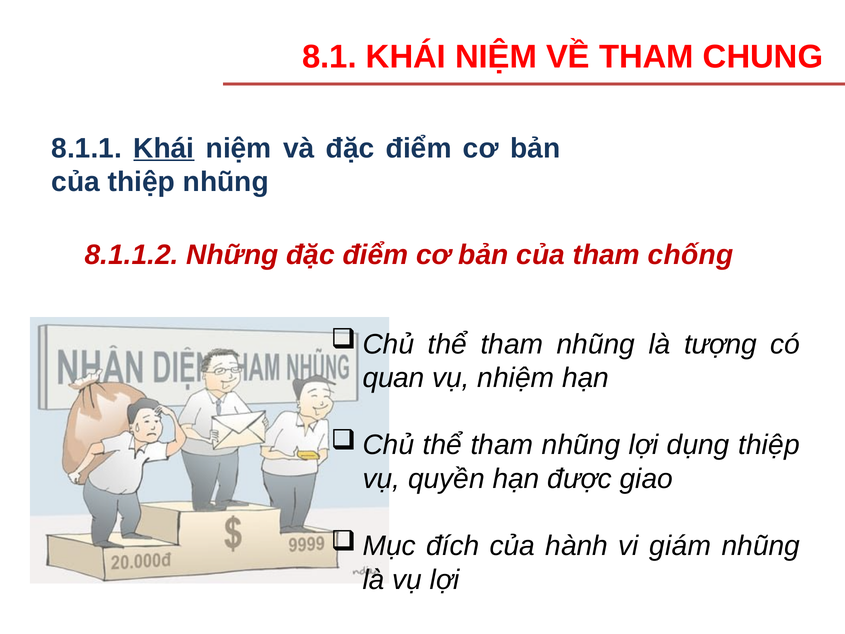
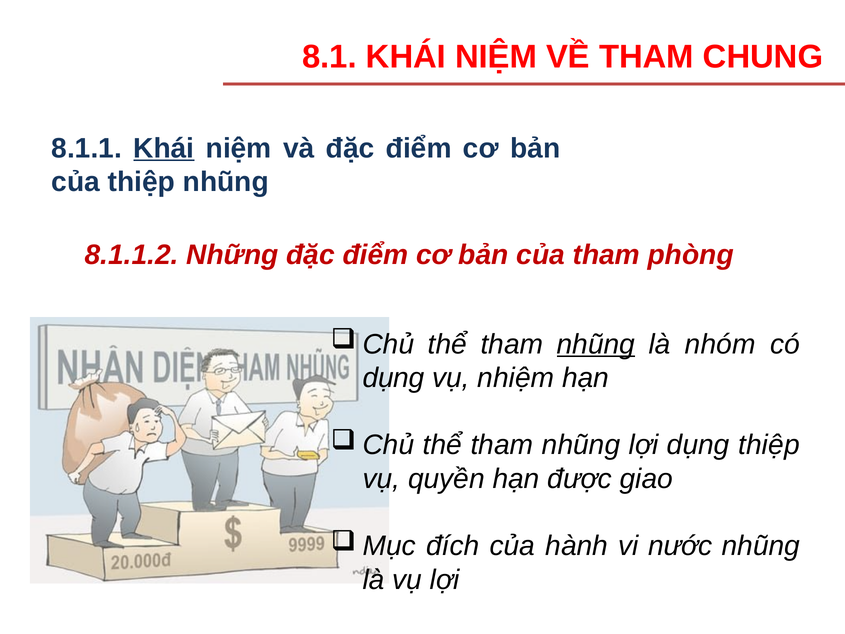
chống: chống -> phòng (691, 255)
nhũng underline: none -> present (596, 344)
tượng: tượng -> nhóm (720, 344)
quan: quan -> dụng (394, 378)
giám: giám -> nước (680, 546)
